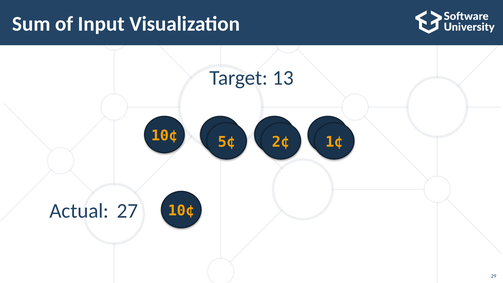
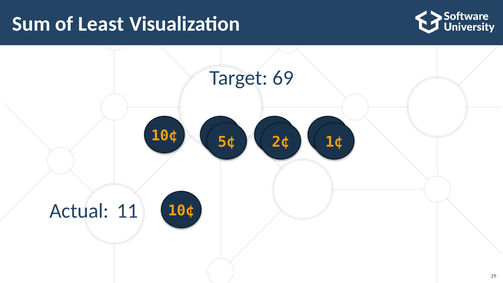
Input: Input -> Least (101, 24)
13: 13 -> 69 (283, 78)
27: 27 -> 11 (128, 211)
